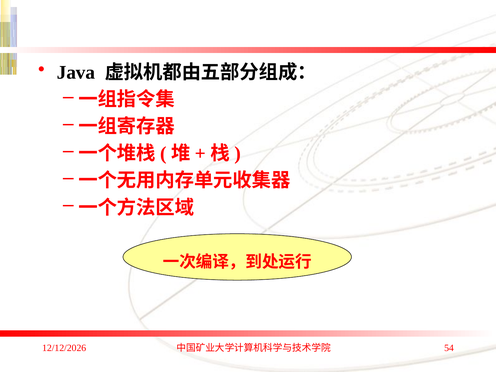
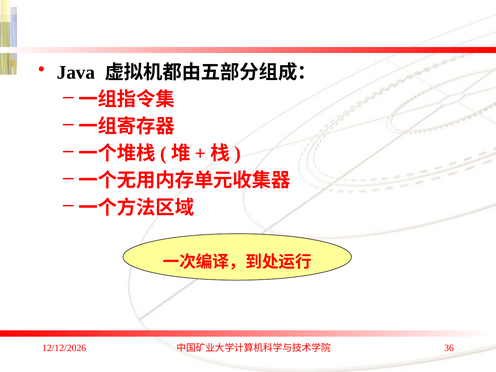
54: 54 -> 36 (449, 348)
